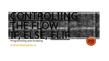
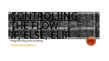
ELIF underline: present -> none (60, 36)
